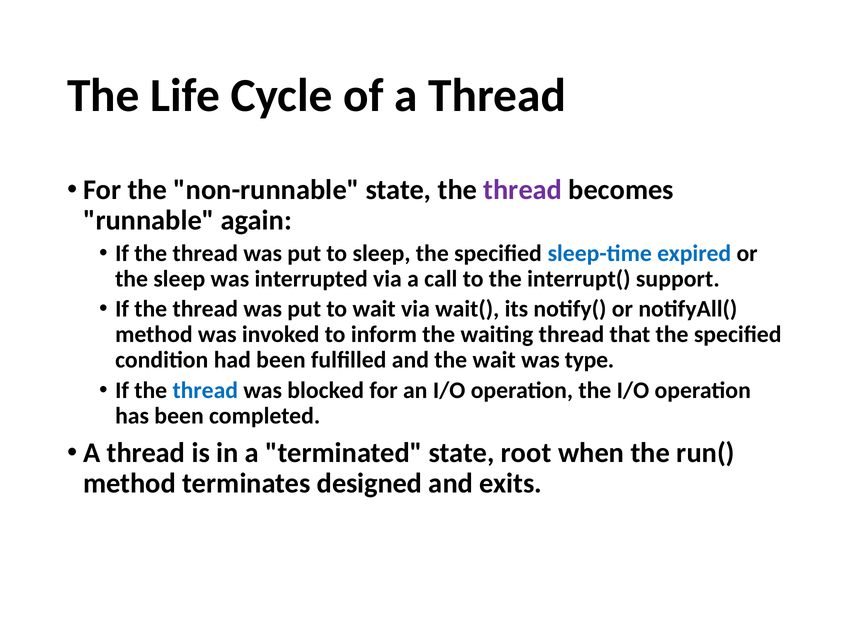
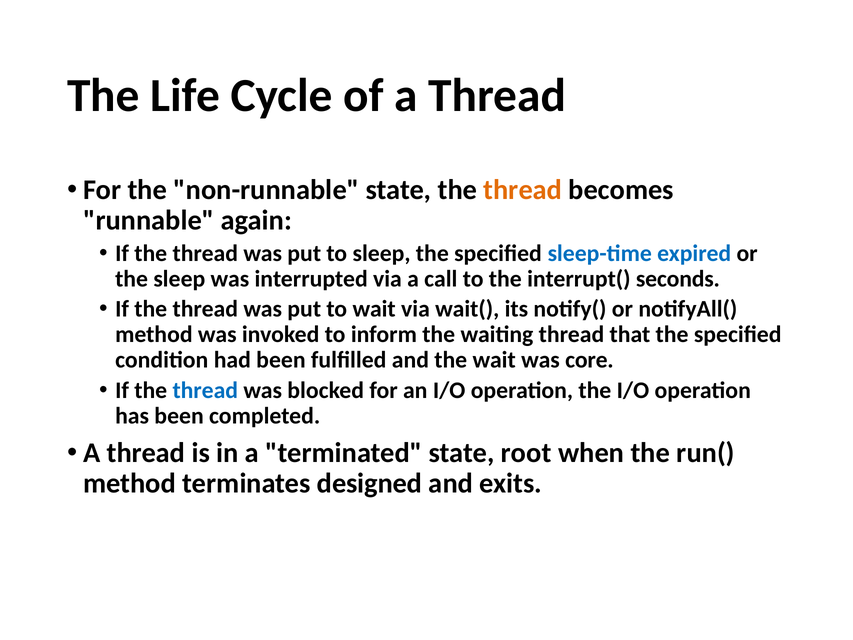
thread colour: purple -> orange (523, 190)
support: support -> seconds (678, 279)
type: type -> core (589, 360)
